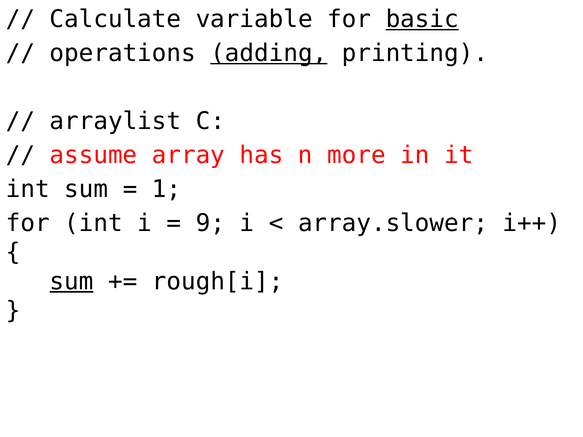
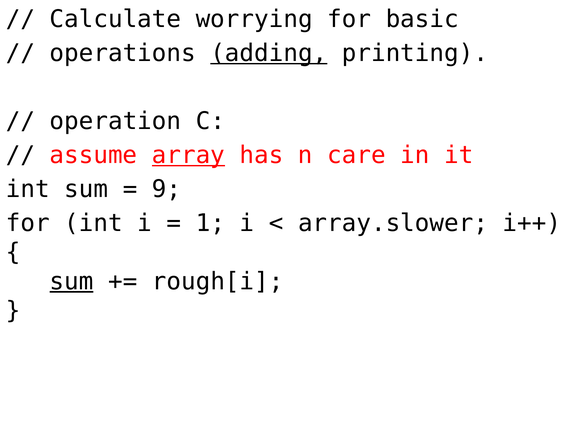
variable: variable -> worrying (254, 19)
basic underline: present -> none (422, 19)
arraylist: arraylist -> operation (115, 121)
array underline: none -> present (188, 155)
more: more -> care (356, 155)
1: 1 -> 9 (167, 189)
9: 9 -> 1 (210, 223)
